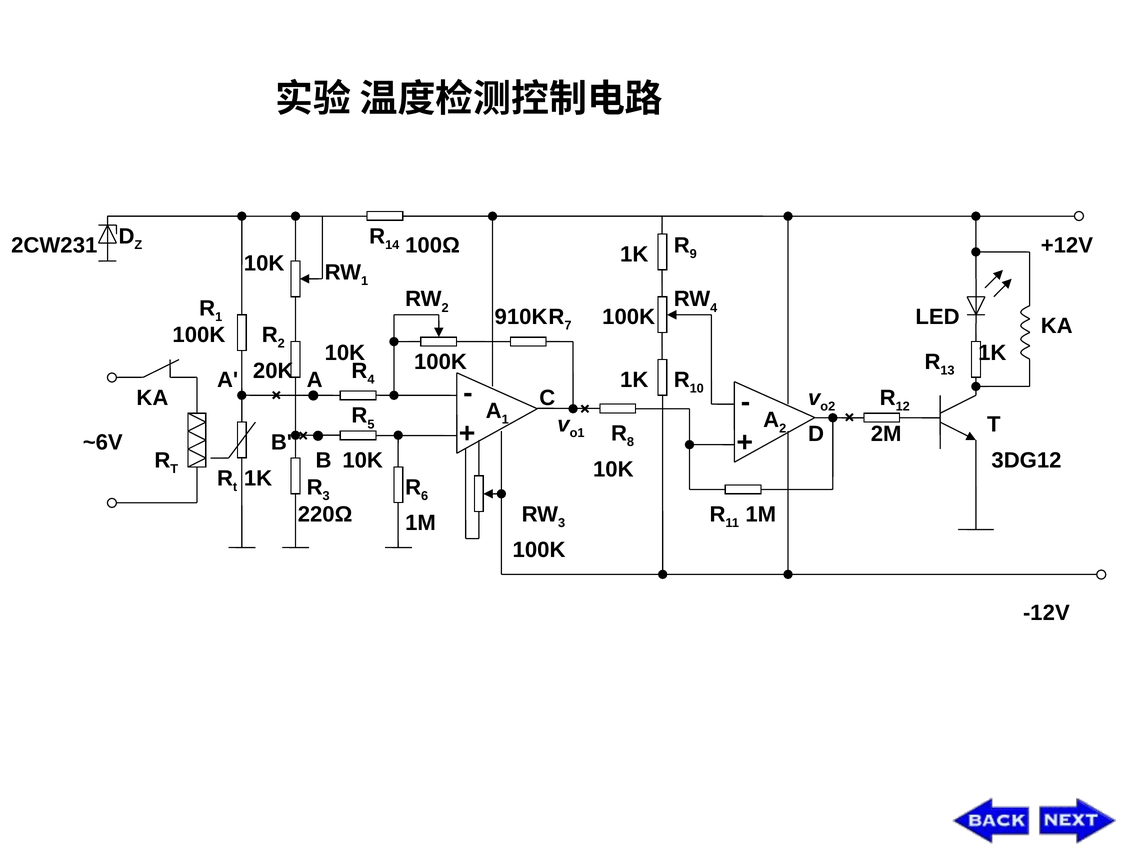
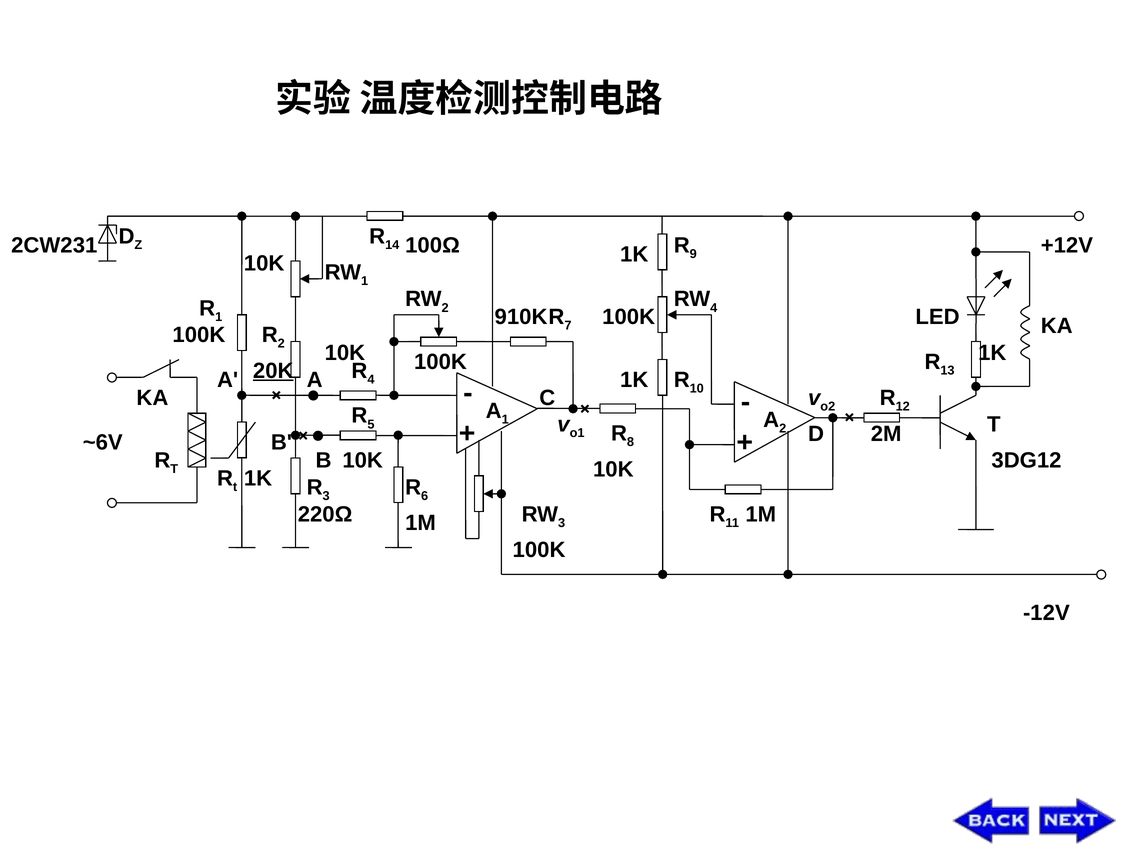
20K underline: none -> present (273, 371)
